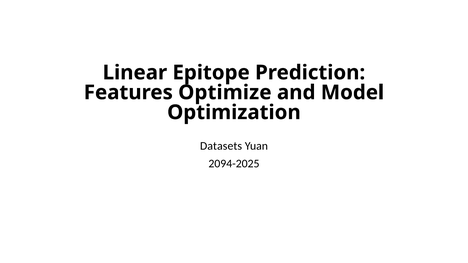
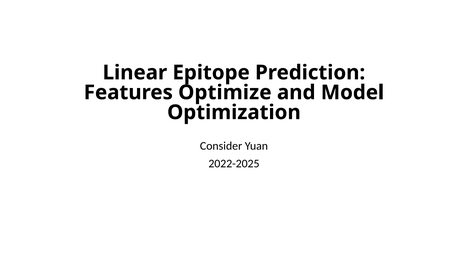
Datasets: Datasets -> Consider (221, 146)
2094-2025: 2094-2025 -> 2022-2025 (234, 164)
